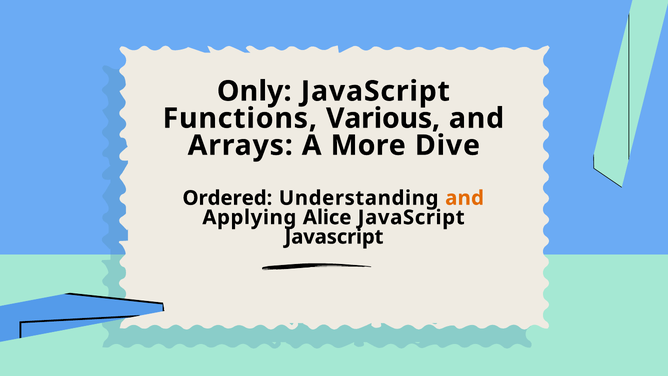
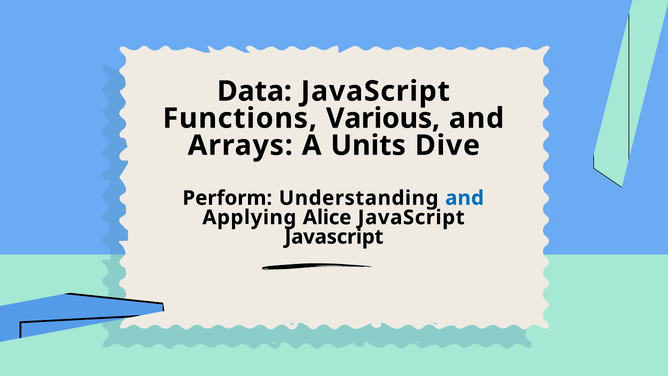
Only: Only -> Data (254, 91)
More: More -> Units (368, 145)
Ordered: Ordered -> Perform (227, 198)
and colour: orange -> blue (465, 198)
